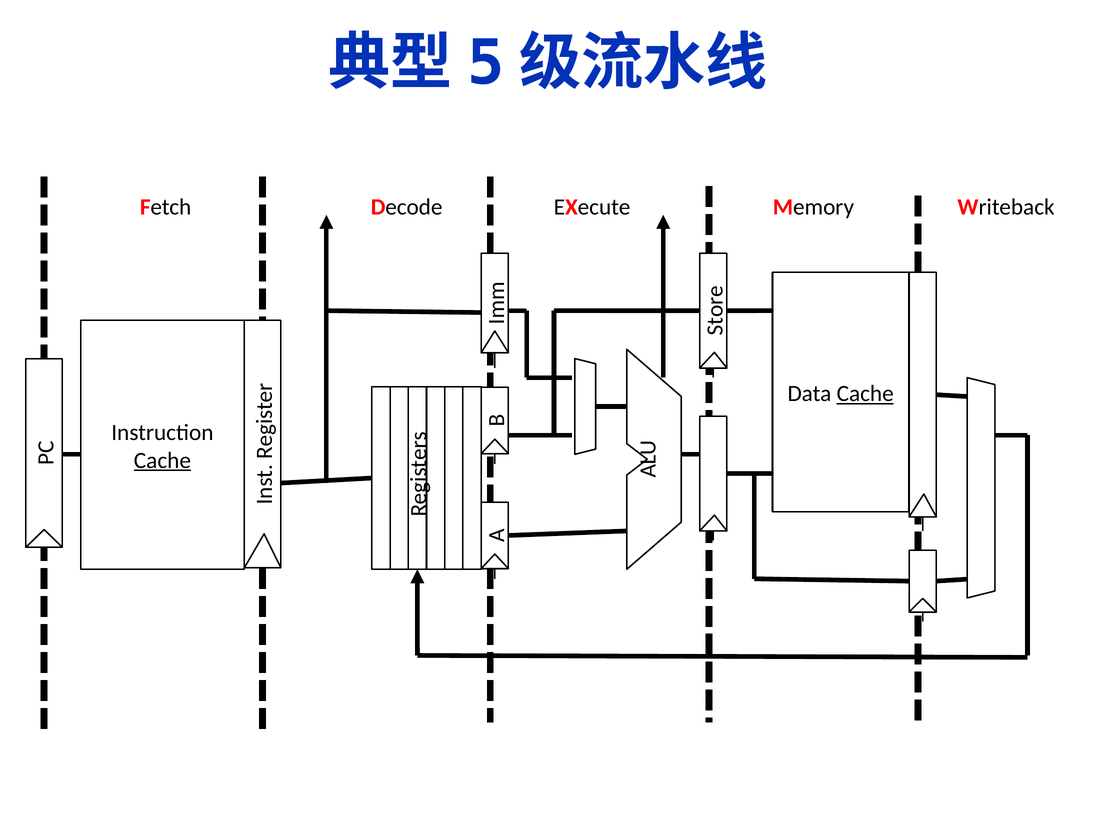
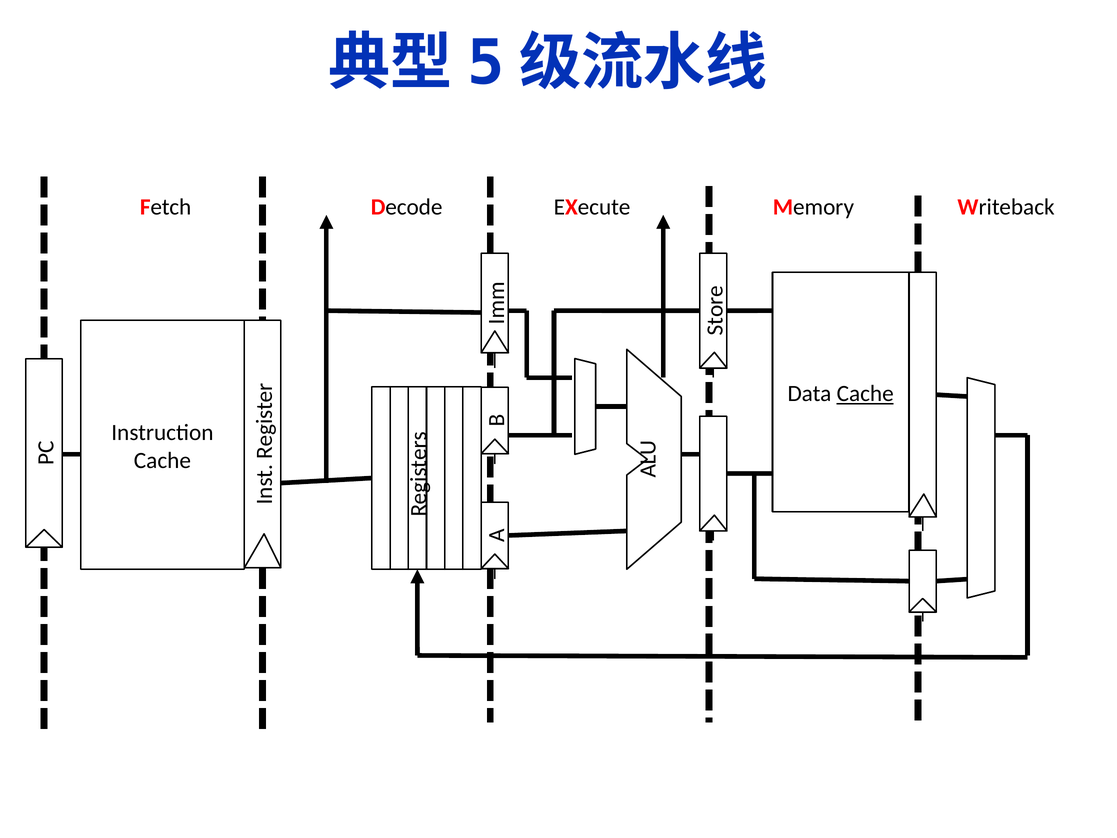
Cache underline: present -> none (162, 460)
